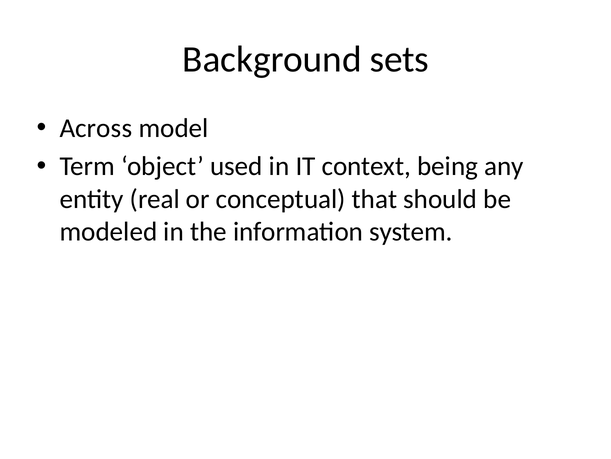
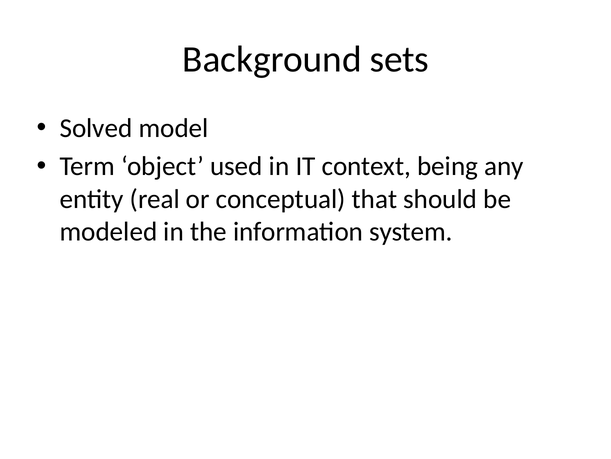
Across: Across -> Solved (96, 128)
